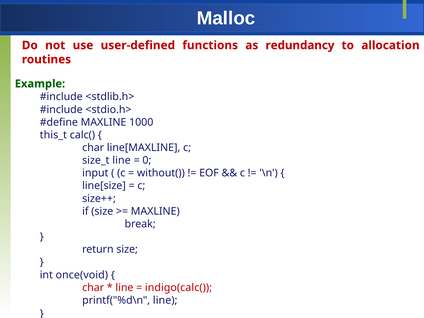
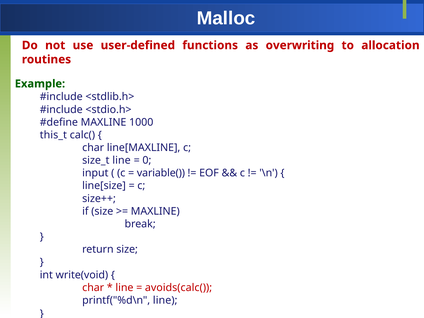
redundancy: redundancy -> overwriting (300, 45)
without(: without( -> variable( (161, 173)
once(void: once(void -> write(void (82, 275)
indigo(calc(: indigo(calc( -> avoids(calc( (179, 288)
